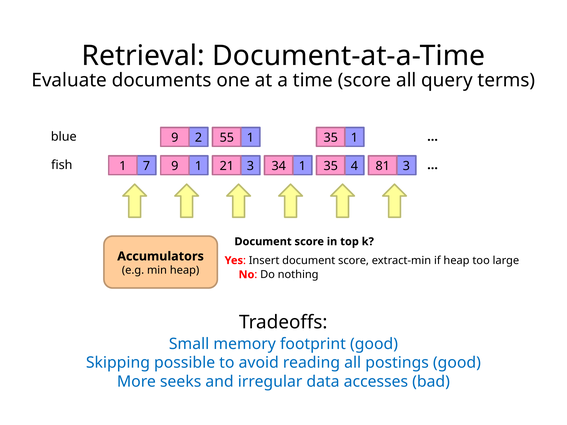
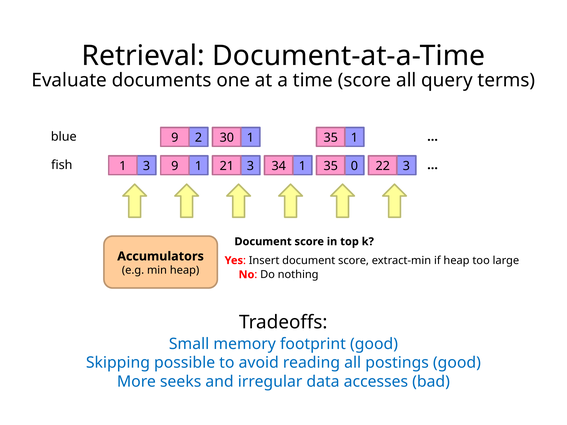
55: 55 -> 30 (227, 138)
fish 7: 7 -> 3 (146, 166)
4: 4 -> 0 (354, 166)
81: 81 -> 22 (383, 166)
